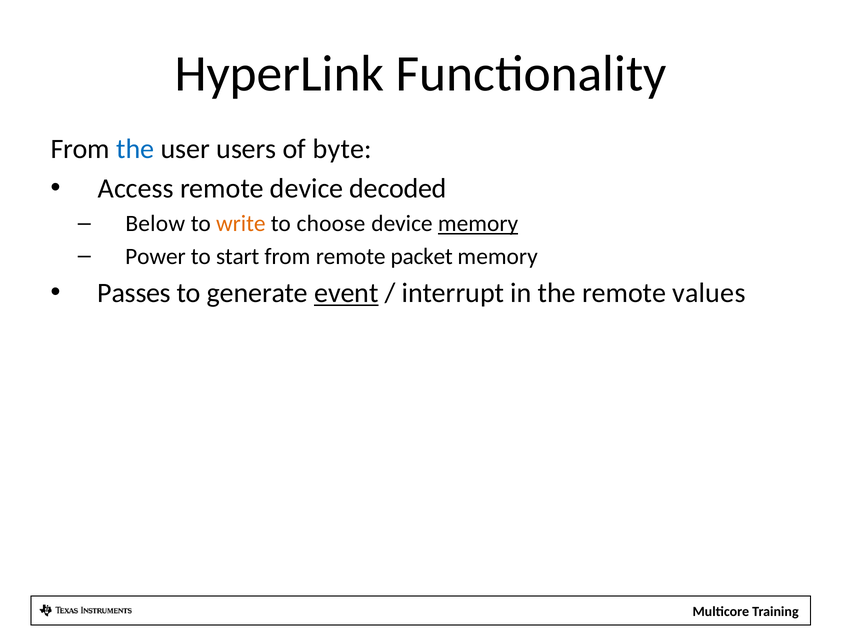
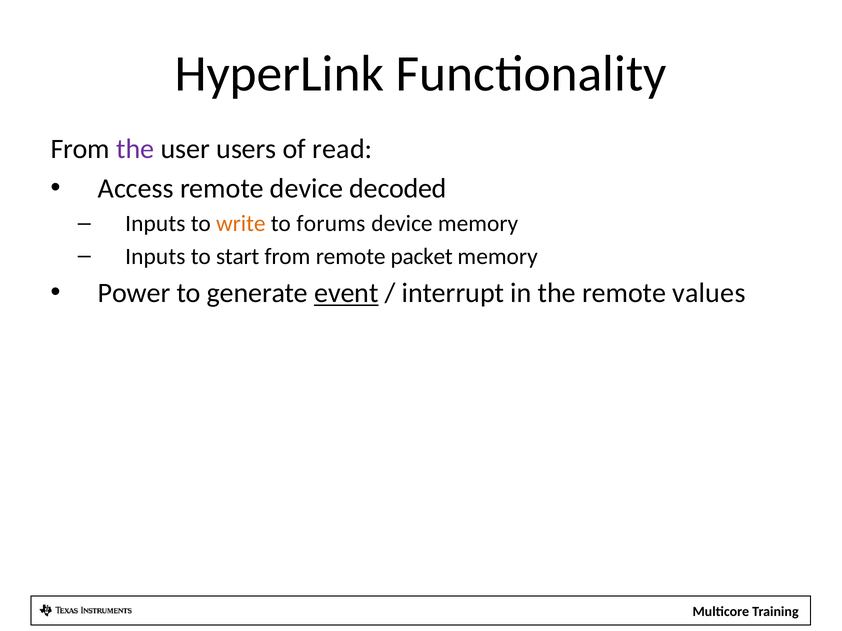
the colour: blue -> purple (135, 149)
byte: byte -> read (342, 149)
Below: Below -> Inputs (155, 224)
choose: choose -> forums (331, 224)
memory underline: present -> none (478, 224)
Power: Power -> Inputs (155, 257)
Passes: Passes -> Power (134, 293)
